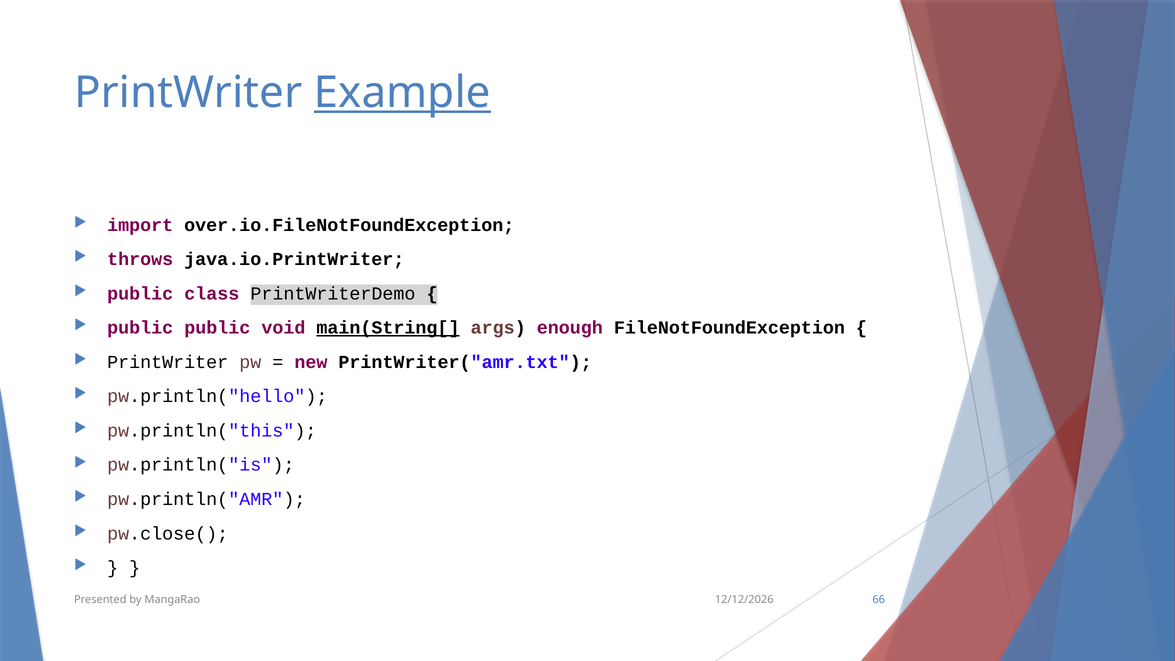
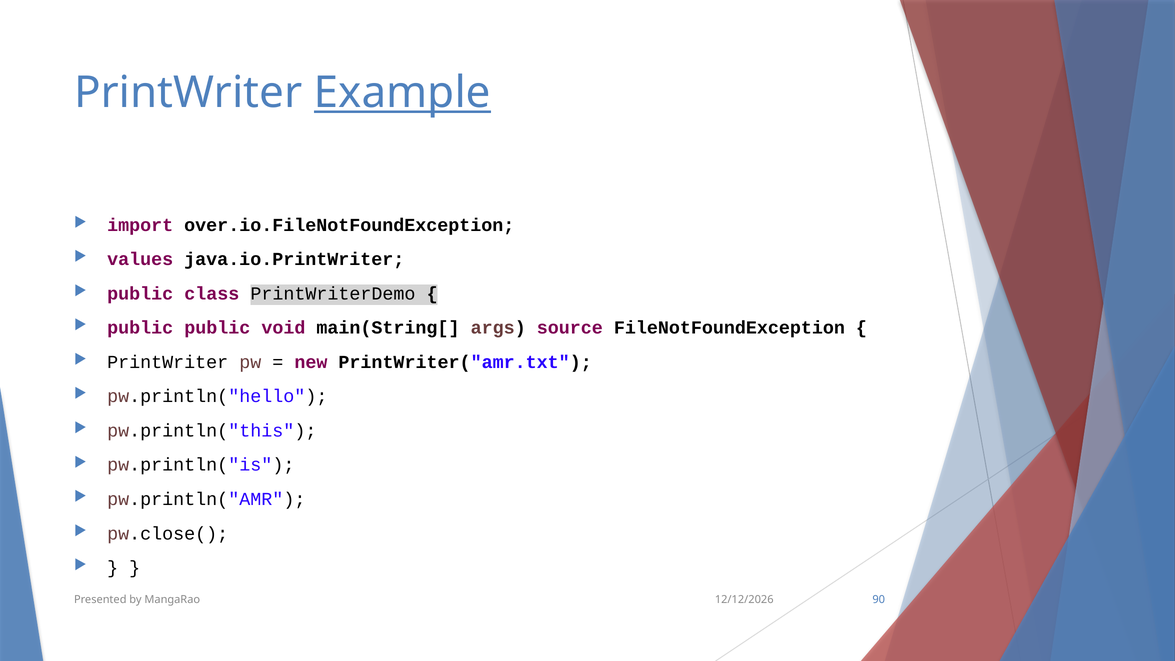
throws: throws -> values (140, 259)
main(String[ underline: present -> none (388, 328)
enough: enough -> source (570, 328)
66: 66 -> 90 (879, 600)
